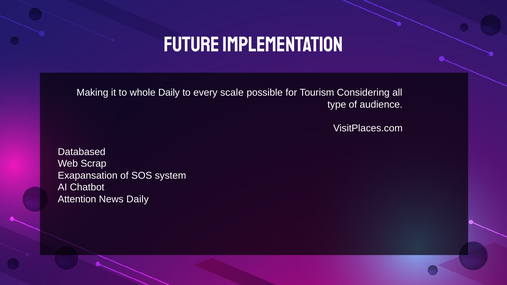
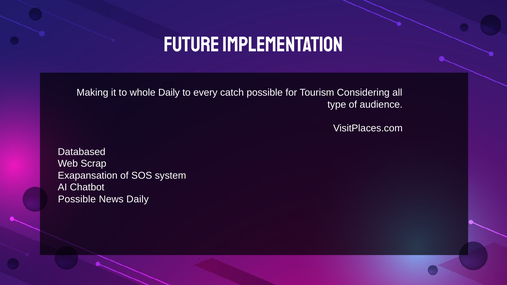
scale: scale -> catch (232, 93)
Attention: Attention -> Possible (77, 199)
